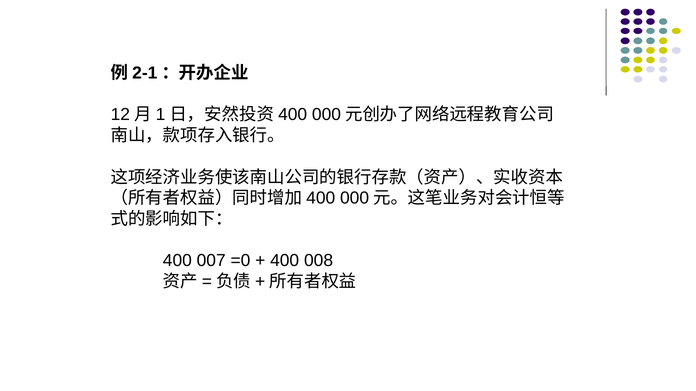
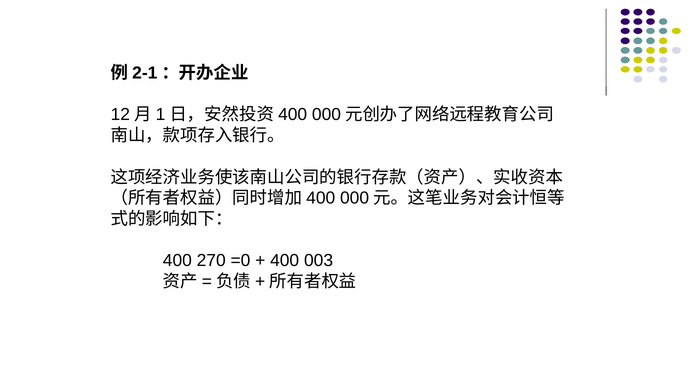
007: 007 -> 270 (211, 261)
008: 008 -> 003 (319, 261)
